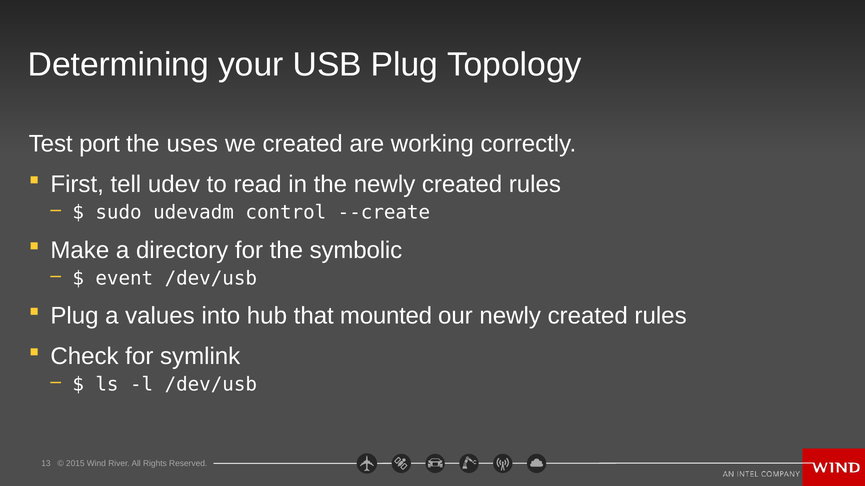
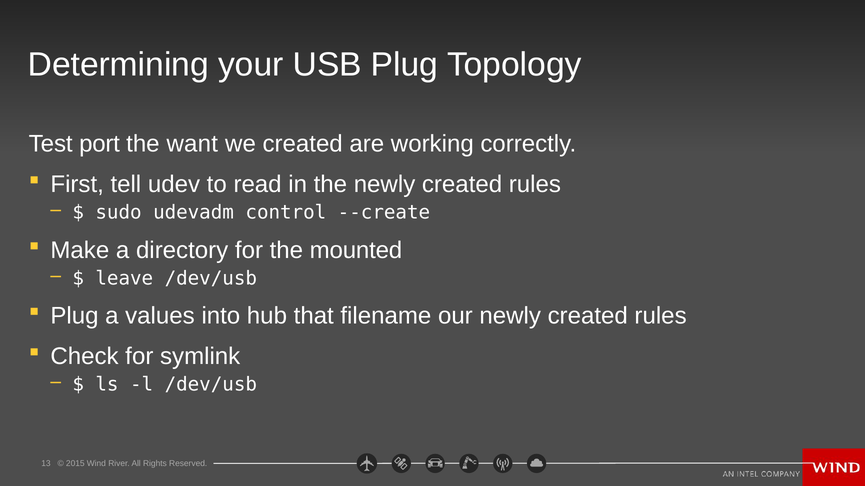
uses: uses -> want (192, 144)
symbolic: symbolic -> mounted (356, 250)
event: event -> leave (124, 279)
mounted: mounted -> filename (386, 316)
